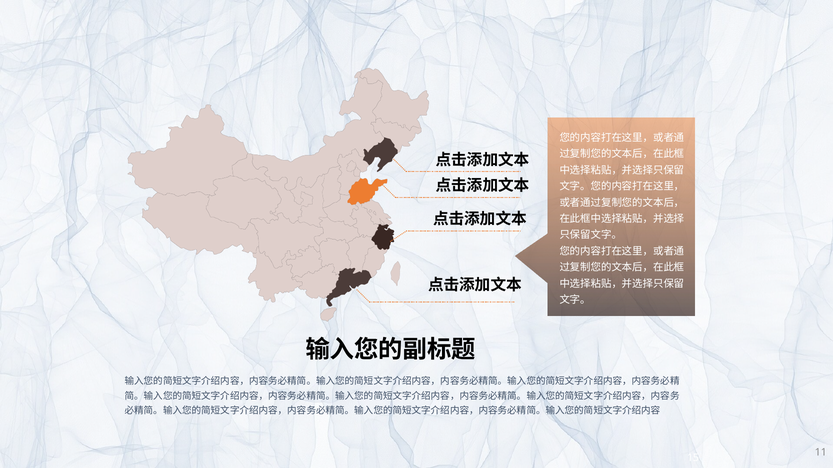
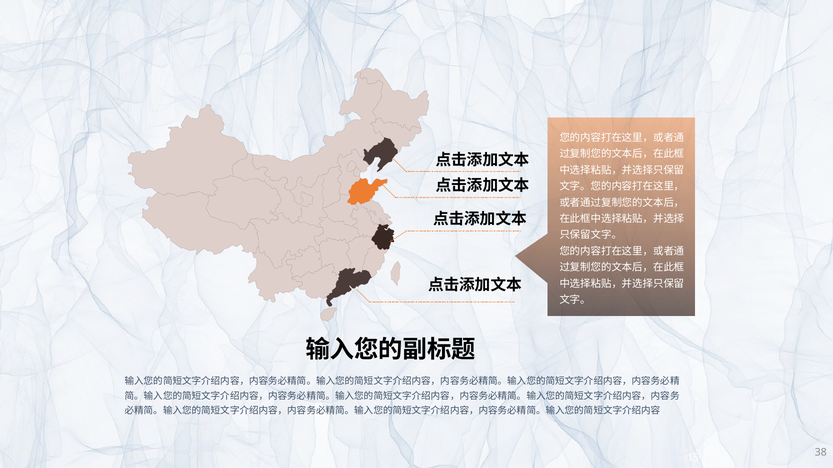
11: 11 -> 38 (821, 453)
